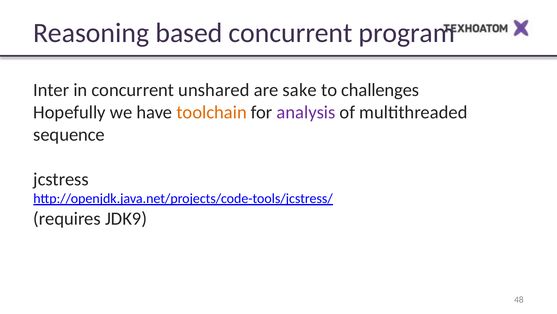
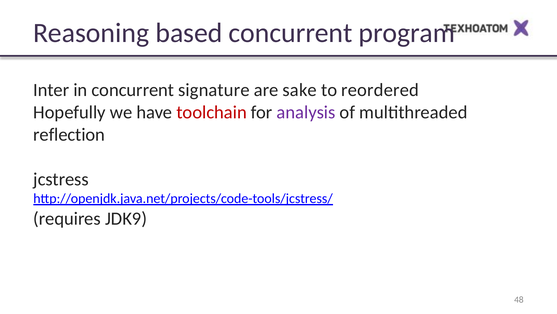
unshared: unshared -> signature (214, 90)
challenges: challenges -> reordered (380, 90)
toolchain colour: orange -> red (212, 112)
sequence: sequence -> reflection (69, 134)
